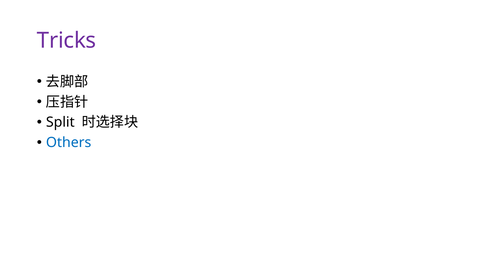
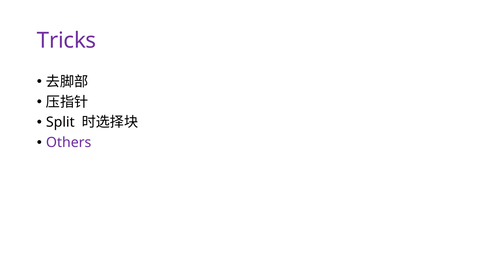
Others colour: blue -> purple (69, 143)
